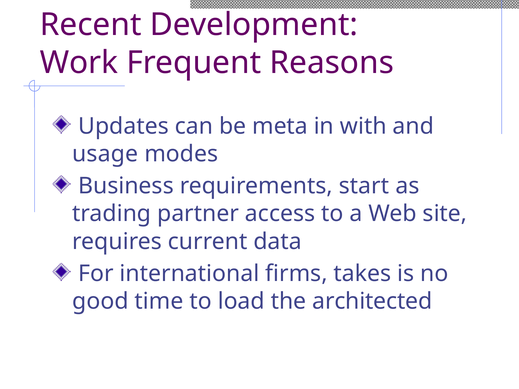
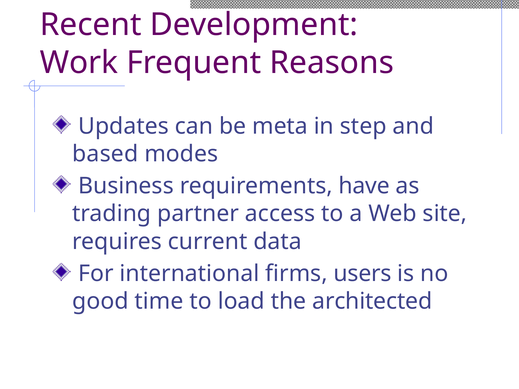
with: with -> step (363, 126)
usage: usage -> based (105, 154)
start: start -> have (364, 186)
takes: takes -> users (362, 274)
